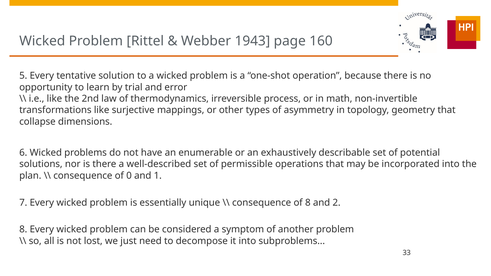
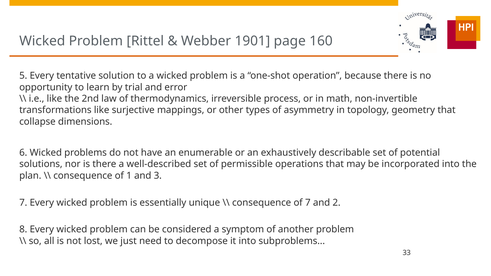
1943: 1943 -> 1901 (252, 41)
0: 0 -> 1 (129, 176)
1: 1 -> 3 (158, 176)
of 8: 8 -> 7 (308, 203)
